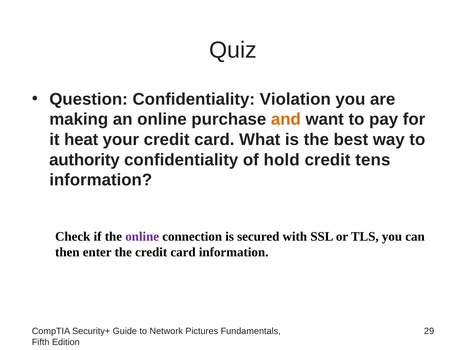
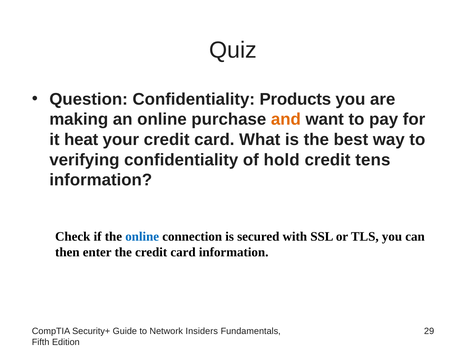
Violation: Violation -> Products (295, 99)
authority: authority -> verifying (84, 160)
online colour: purple -> blue (142, 236)
Pictures: Pictures -> Insiders (202, 331)
